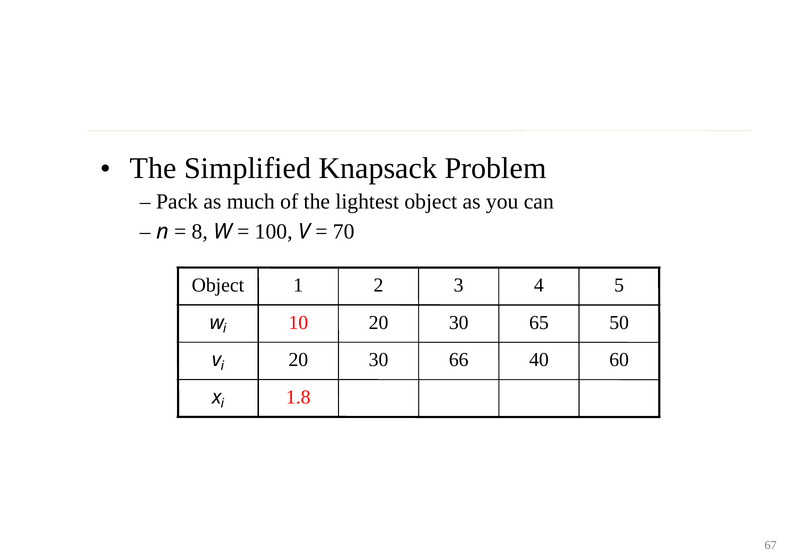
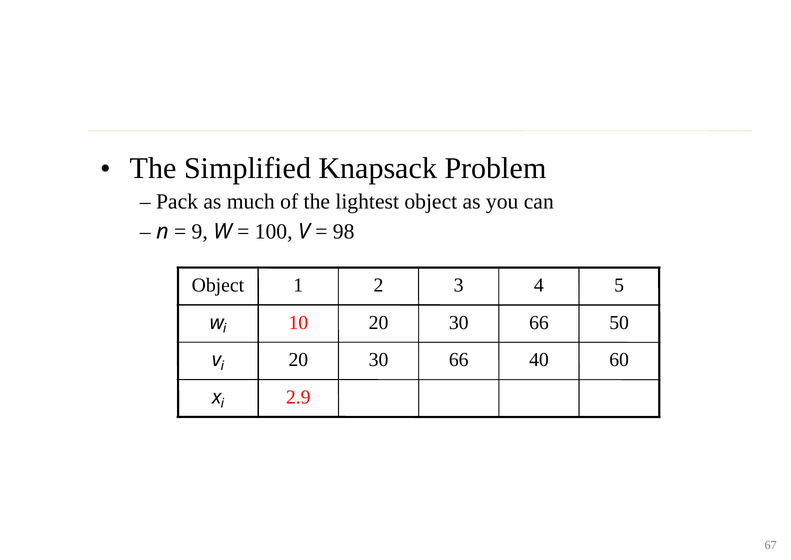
8: 8 -> 9 (200, 231)
70: 70 -> 98 (344, 231)
10 20 30 65: 65 -> 66 (539, 322)
1.8: 1.8 -> 2.9 (298, 397)
